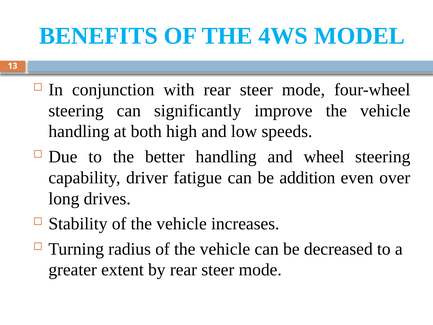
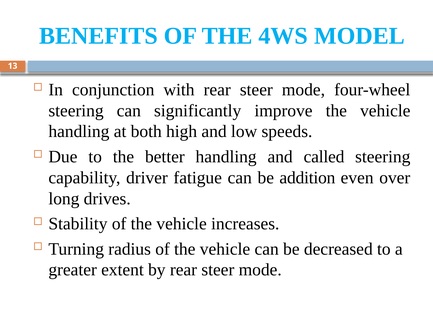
wheel: wheel -> called (324, 157)
